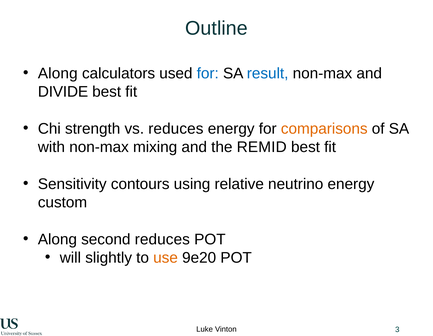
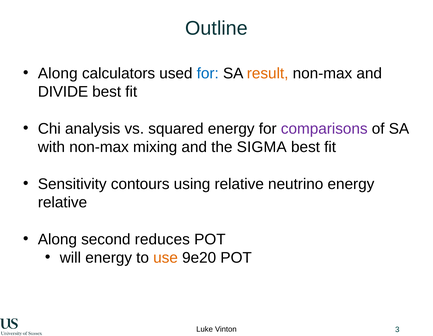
result colour: blue -> orange (268, 73)
strength: strength -> analysis (93, 128)
vs reduces: reduces -> squared (176, 128)
comparisons colour: orange -> purple (324, 128)
REMID: REMID -> SIGMA (262, 147)
custom: custom -> relative (63, 202)
will slightly: slightly -> energy (109, 257)
